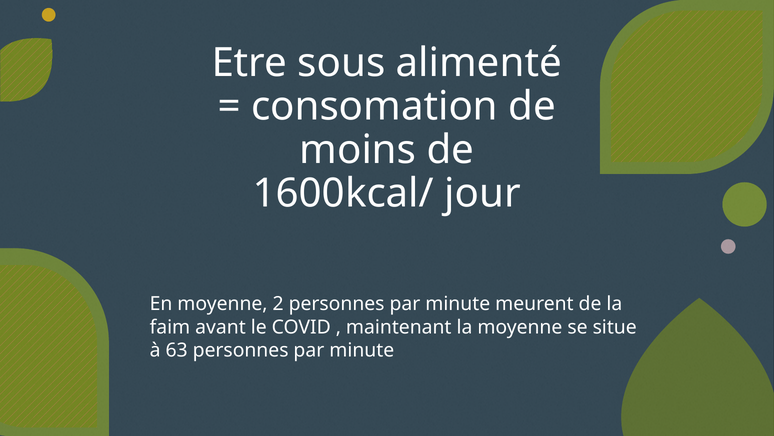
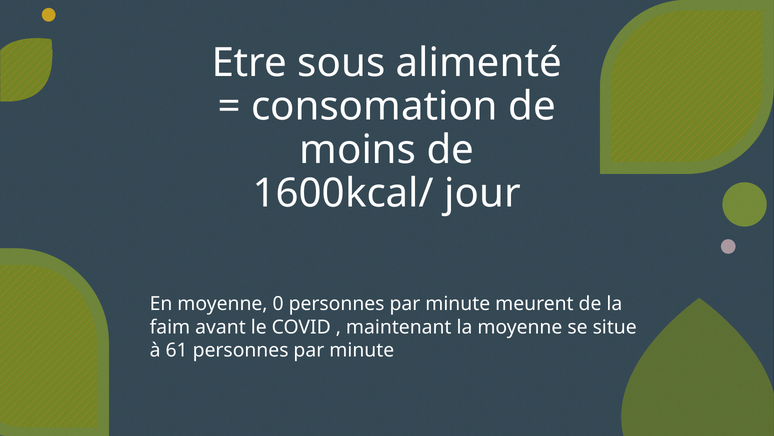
2: 2 -> 0 (278, 304)
63: 63 -> 61 (177, 350)
